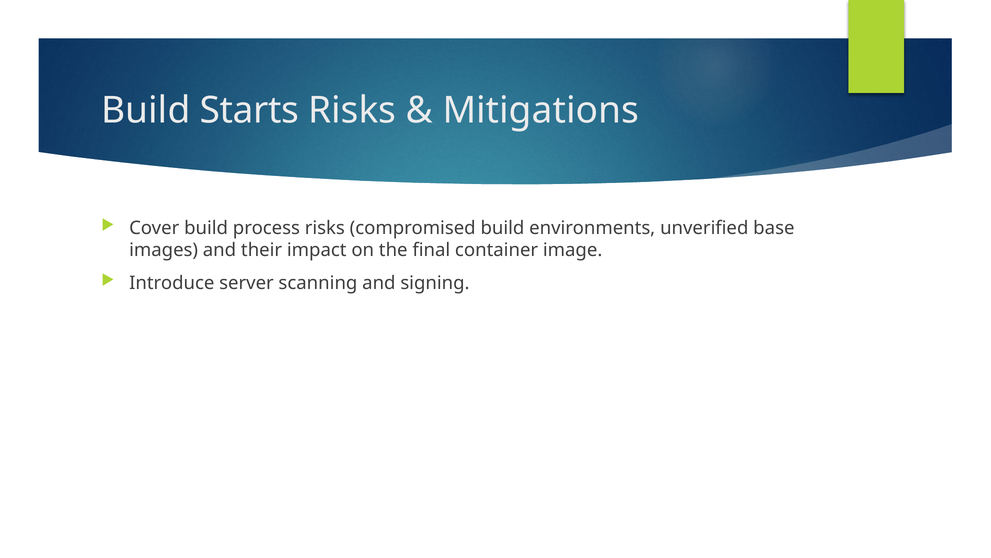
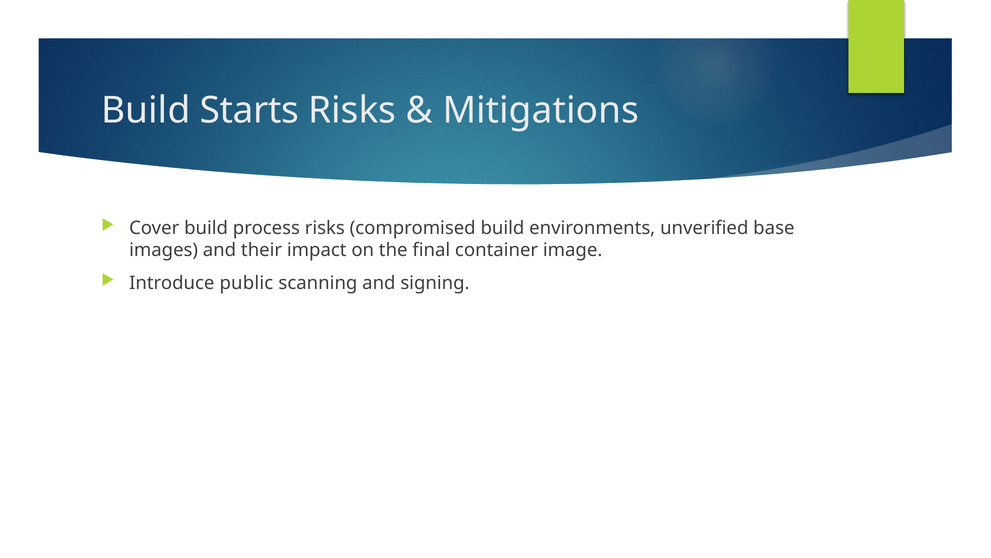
server: server -> public (246, 283)
